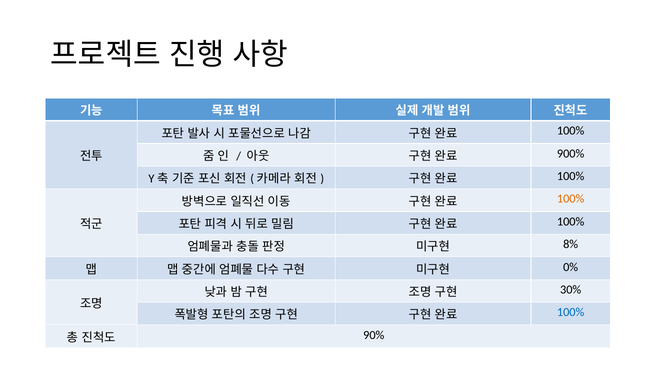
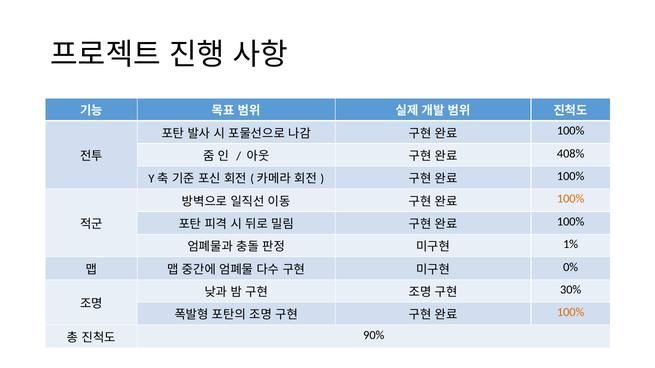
900%: 900% -> 408% (571, 154)
8%: 8% -> 1% (571, 245)
100% colour: blue -> orange (571, 313)
